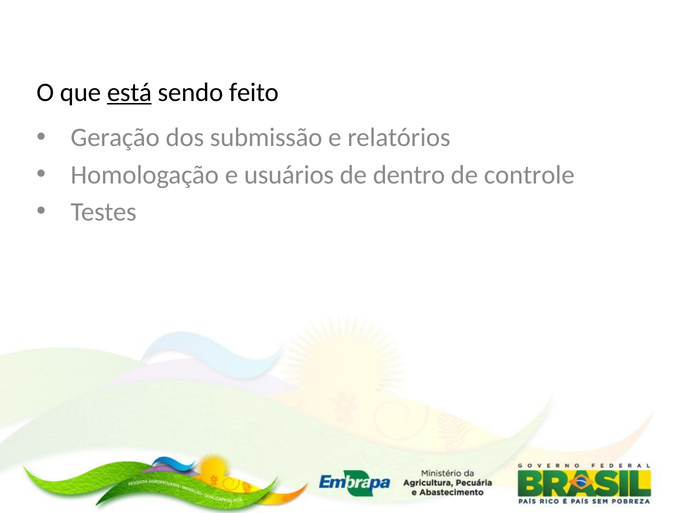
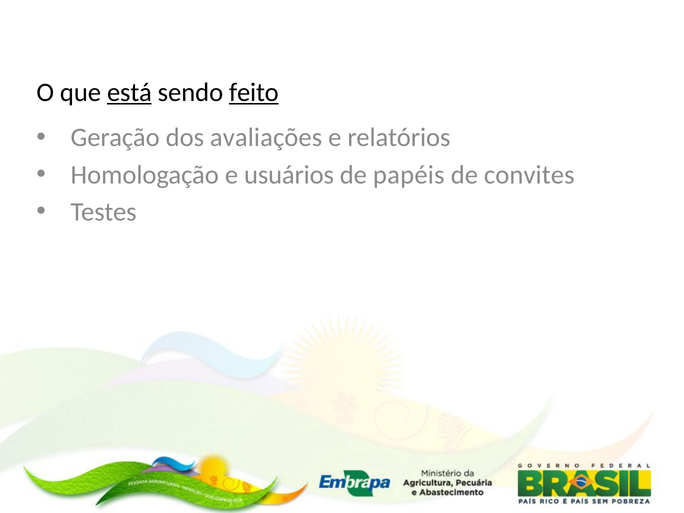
feito underline: none -> present (254, 93)
submissão: submissão -> avaliações (266, 138)
dentro: dentro -> papéis (409, 175)
controle: controle -> convites (529, 175)
